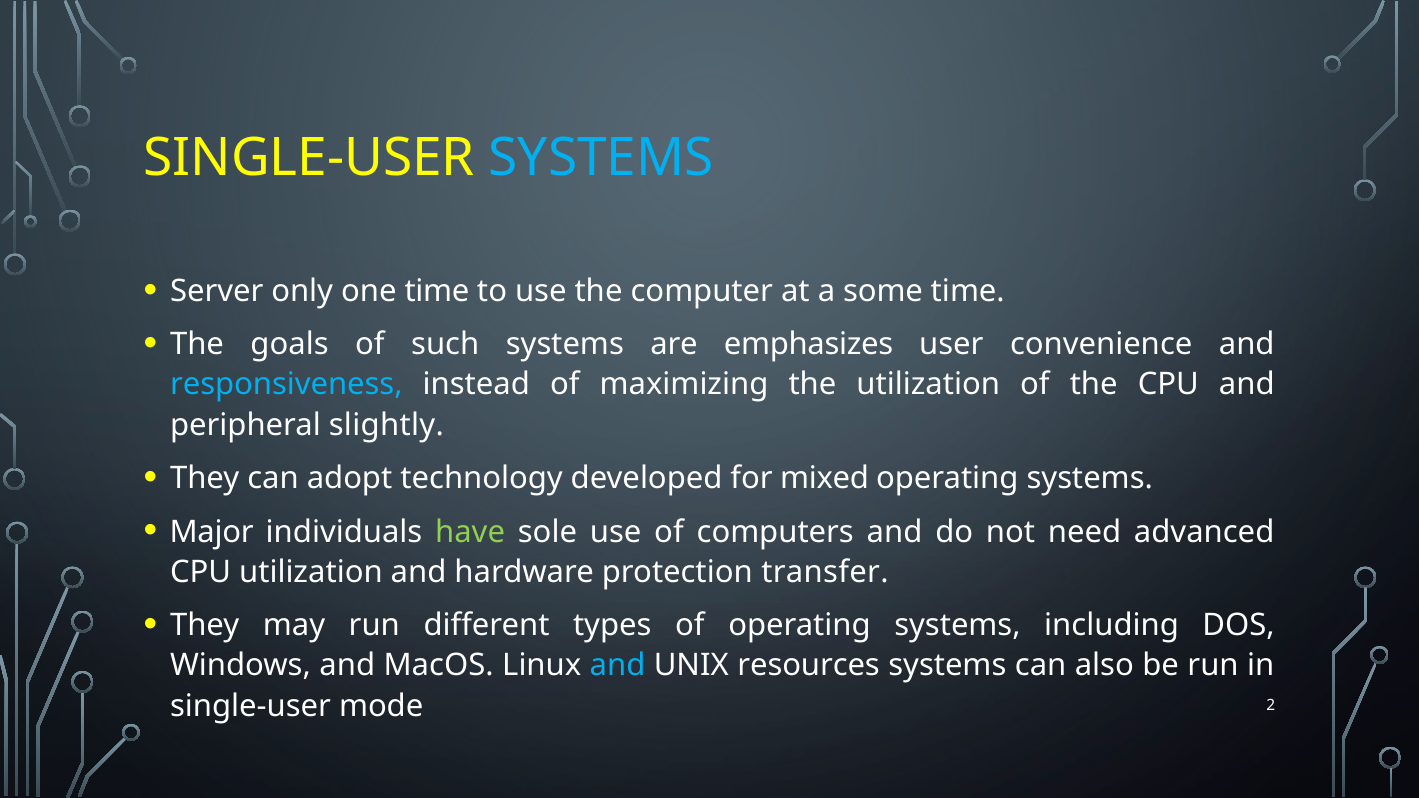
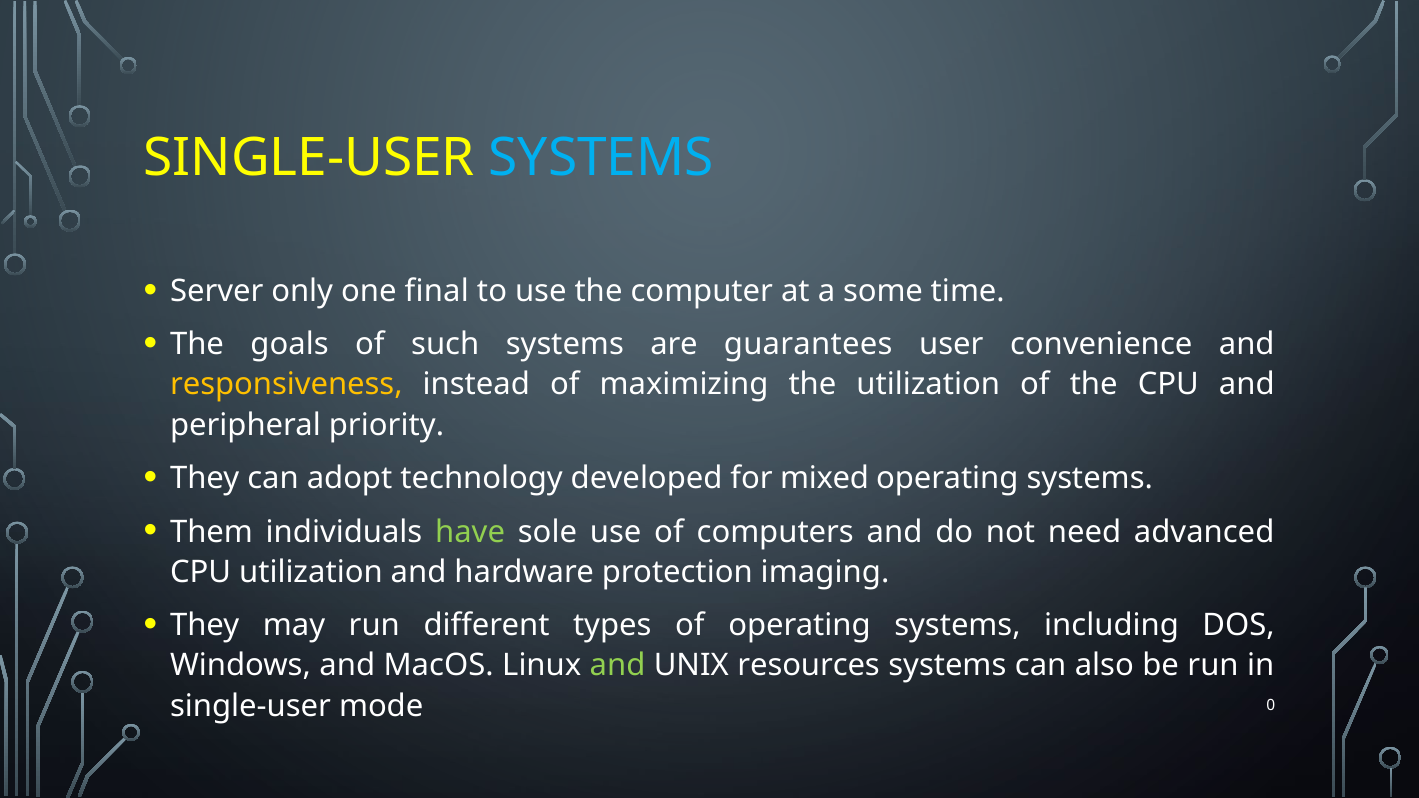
one time: time -> final (437, 291)
emphasizes: emphasizes -> guarantees (808, 344)
responsiveness colour: light blue -> yellow (286, 385)
slightly: slightly -> priority (386, 425)
Major: Major -> Them (212, 532)
transfer: transfer -> imaging (825, 572)
and colour: light blue -> light green (618, 666)
2: 2 -> 0 (1271, 706)
